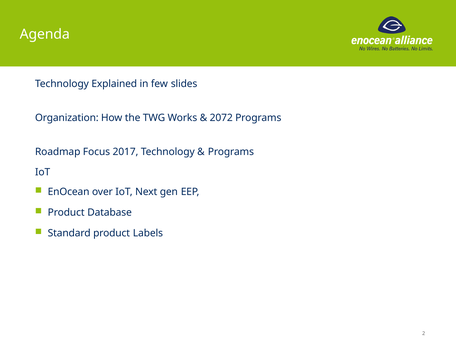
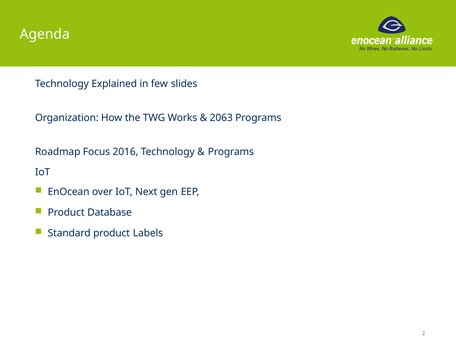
2072: 2072 -> 2063 (221, 118)
2017: 2017 -> 2016 (125, 152)
